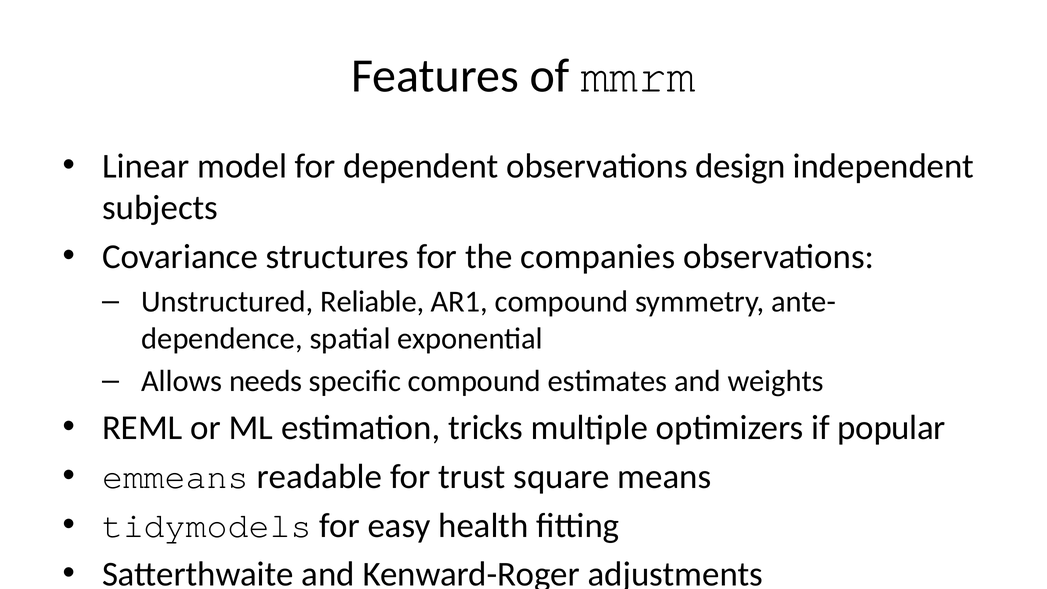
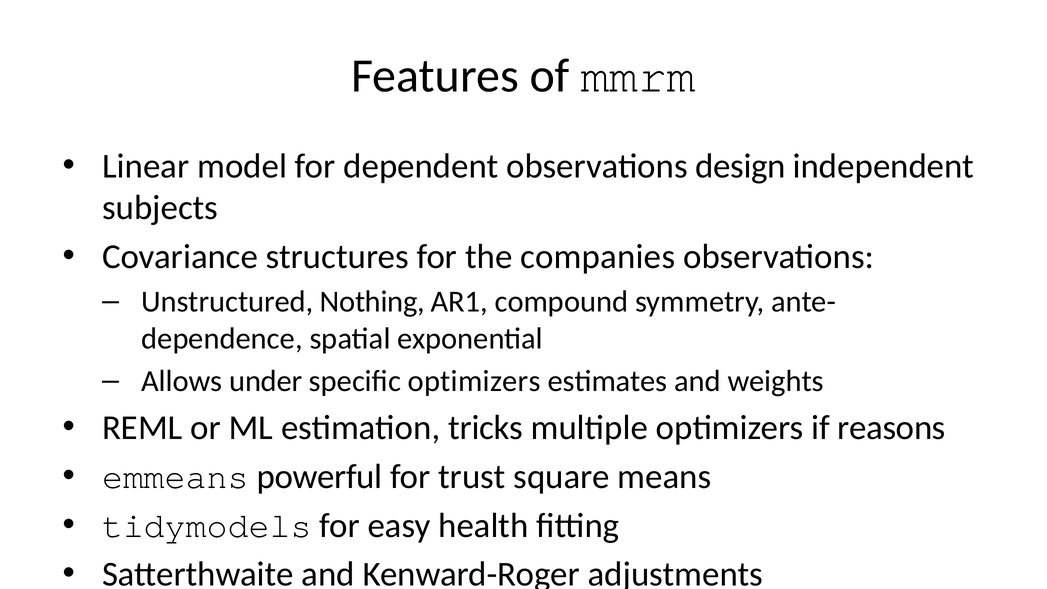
Reliable: Reliable -> Nothing (372, 302)
needs: needs -> under (266, 381)
specific compound: compound -> optimizers (474, 381)
popular: popular -> reasons (892, 428)
readable: readable -> powerful (319, 477)
